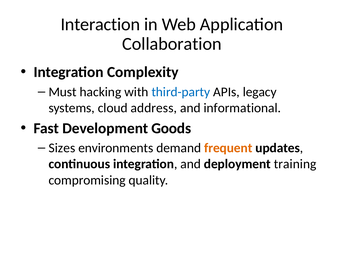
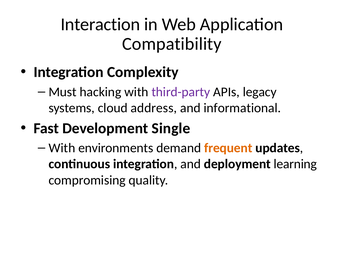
Collaboration: Collaboration -> Compatibility (172, 44)
third-party colour: blue -> purple (181, 92)
Goods: Goods -> Single (171, 128)
Sizes: Sizes -> With (62, 148)
training: training -> learning (295, 164)
